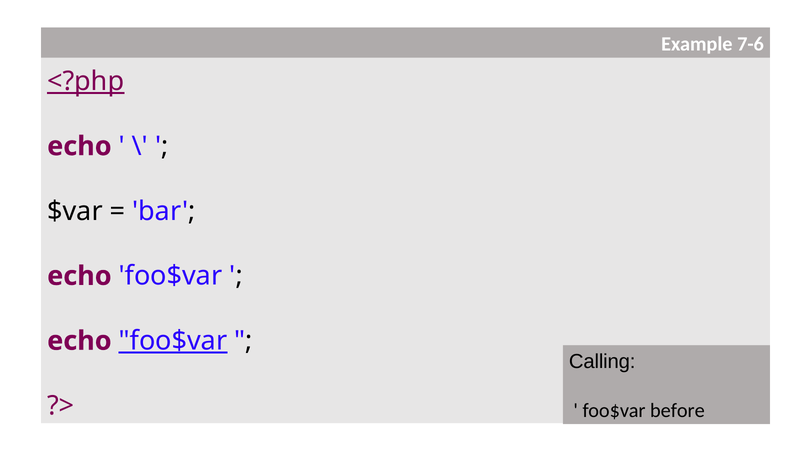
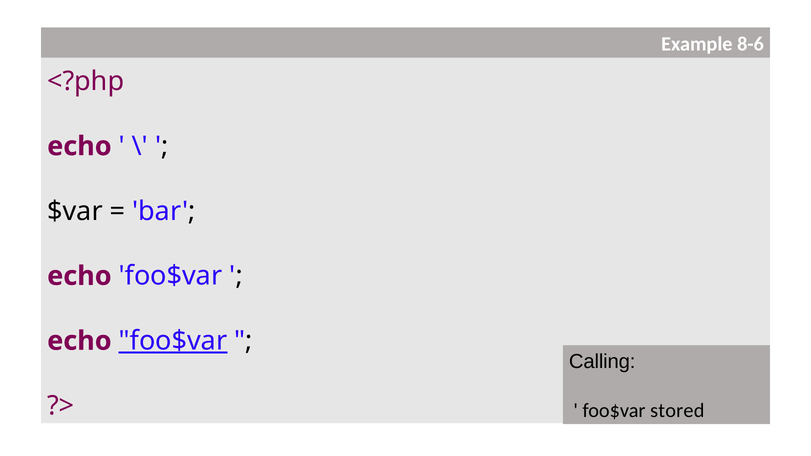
7-6: 7-6 -> 8-6 (751, 44)
<?php underline: present -> none (86, 81)
before: before -> stored (677, 411)
